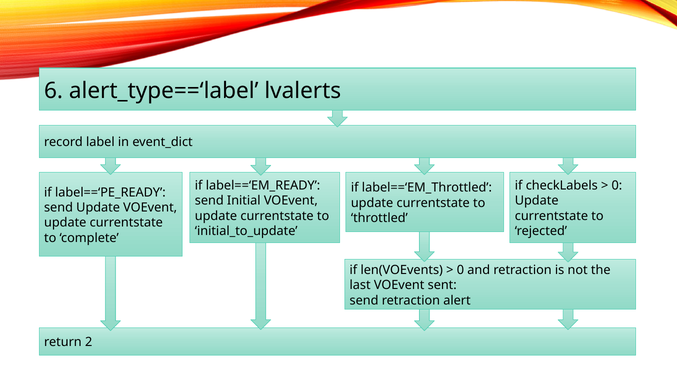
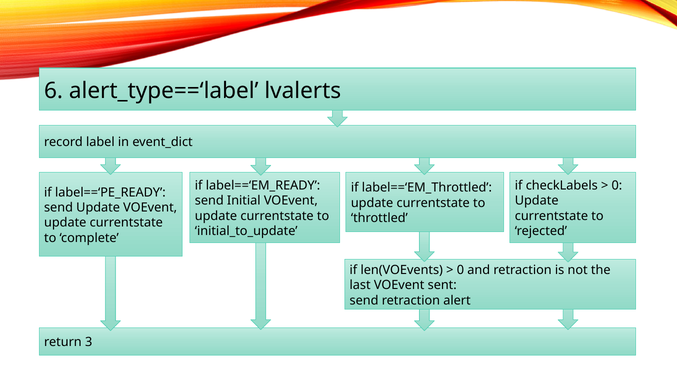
2: 2 -> 3 (89, 342)
